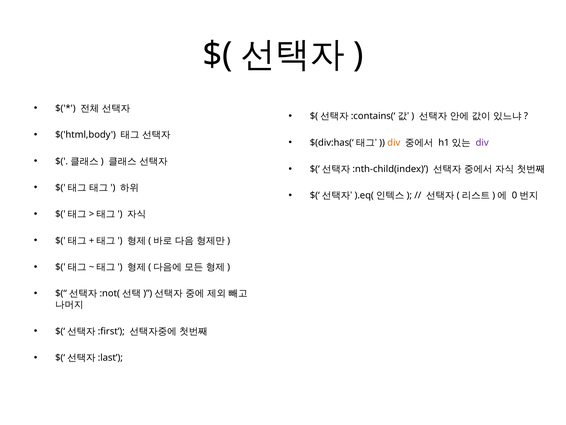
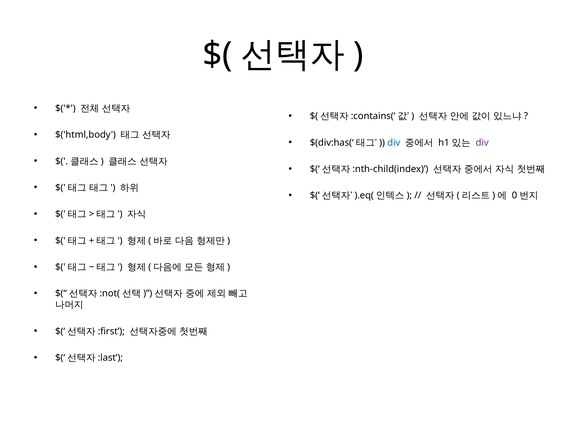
div colour: orange -> blue (394, 142)
